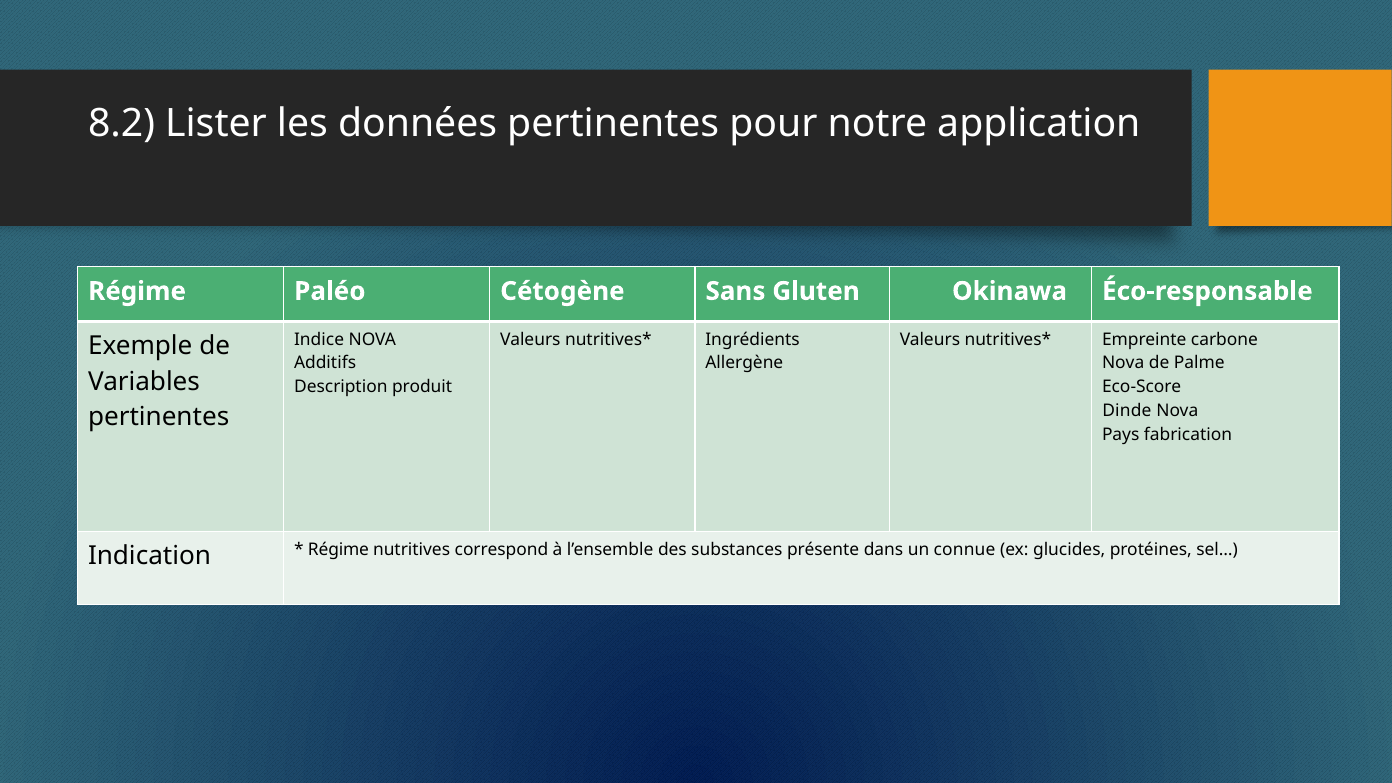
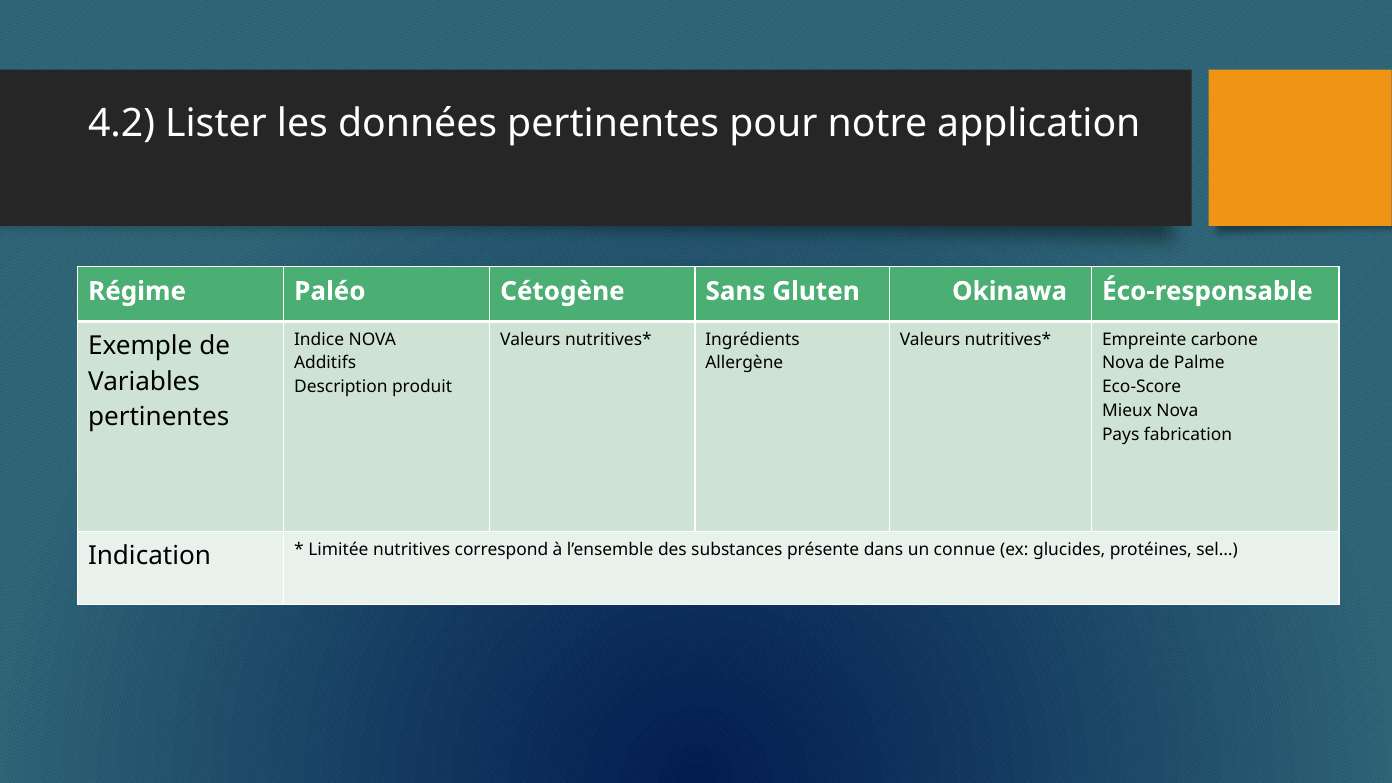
8.2: 8.2 -> 4.2 (122, 124)
Dinde: Dinde -> Mieux (1127, 411)
Régime: Régime -> Limitée (338, 550)
